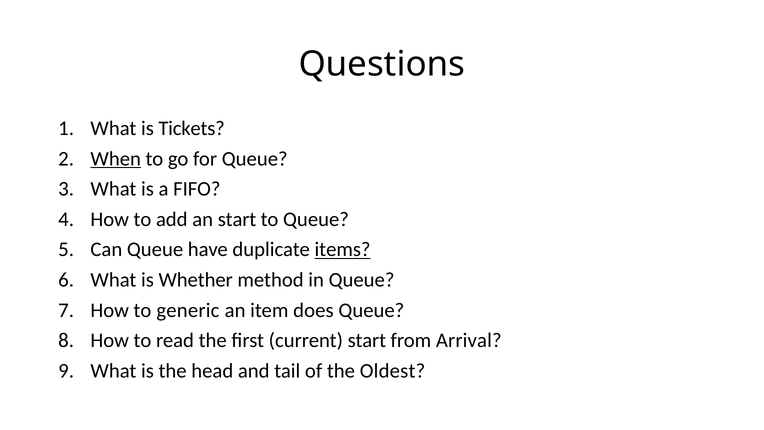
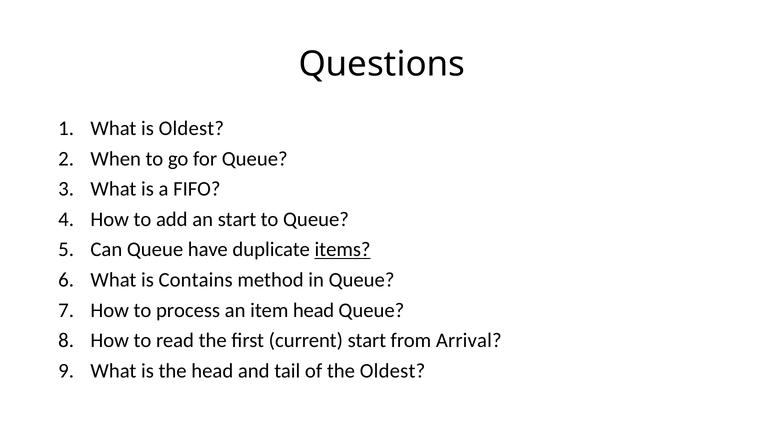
is Tickets: Tickets -> Oldest (191, 128)
When underline: present -> none (116, 159)
Whether: Whether -> Contains (196, 280)
generic: generic -> process (188, 310)
item does: does -> head (314, 310)
